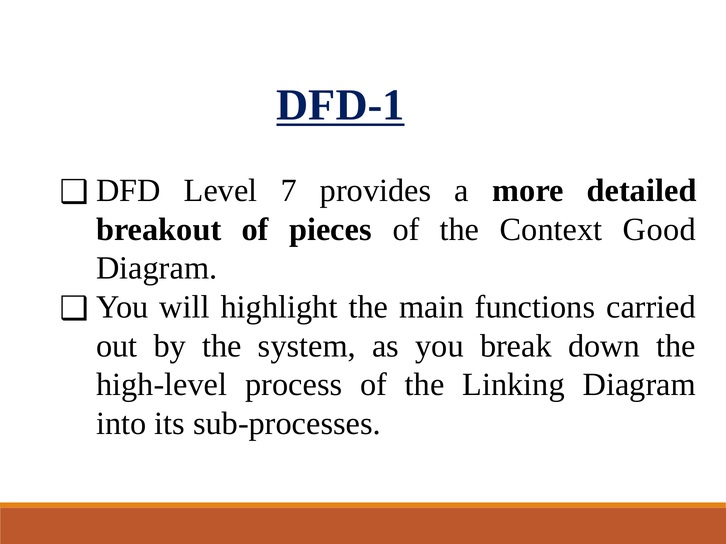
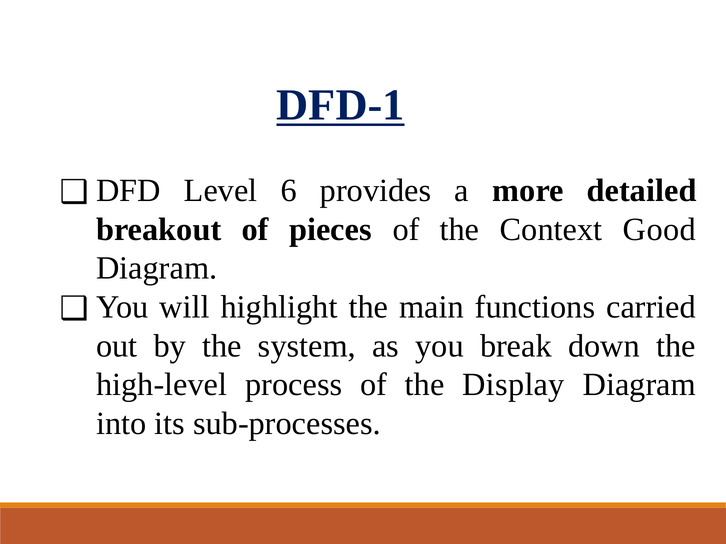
7: 7 -> 6 (289, 191)
Linking: Linking -> Display (513, 385)
